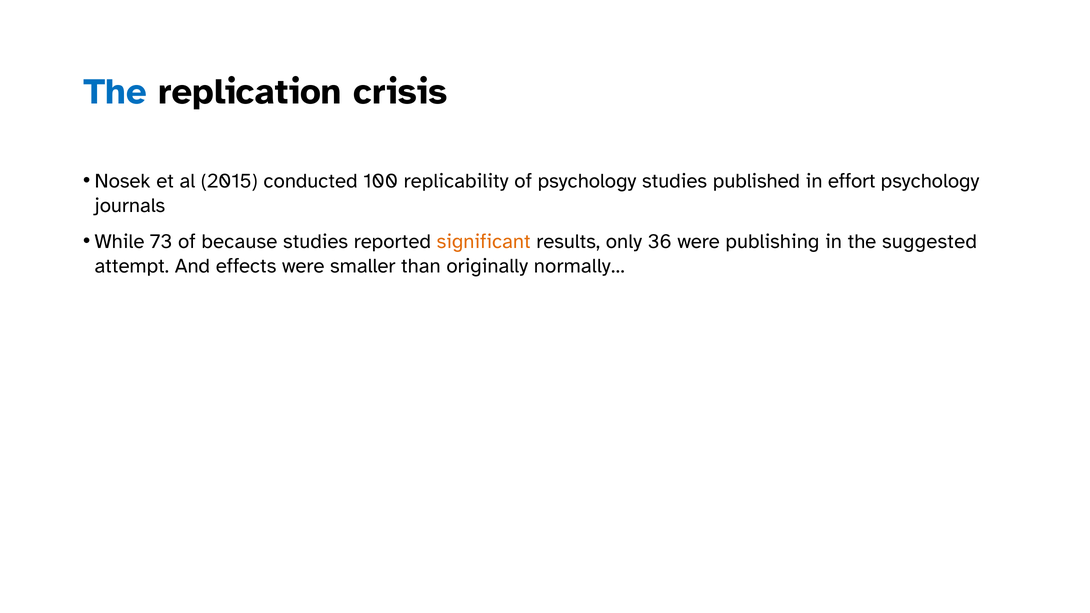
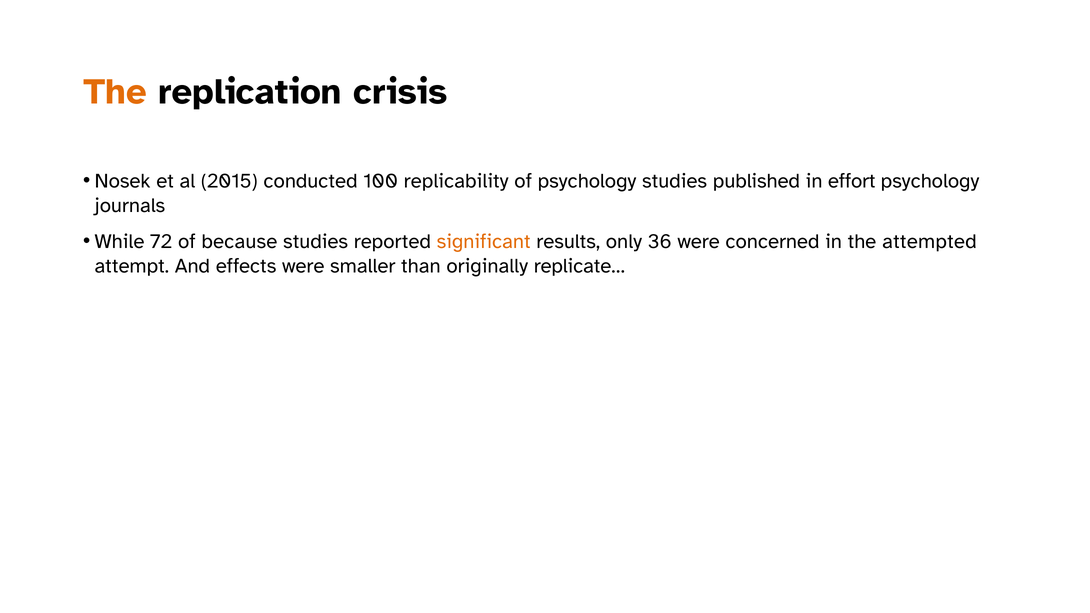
The colour: blue -> orange (115, 92)
73: 73 -> 72 (161, 241)
publishing: publishing -> concerned (772, 241)
suggested: suggested -> attempted (929, 241)
normally…: normally… -> replicate… (580, 266)
